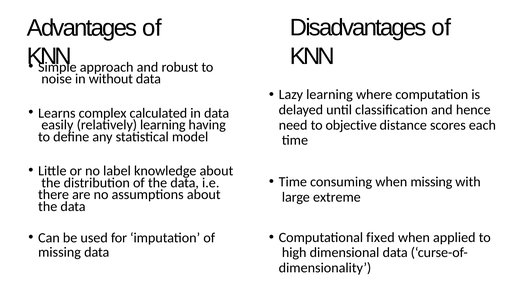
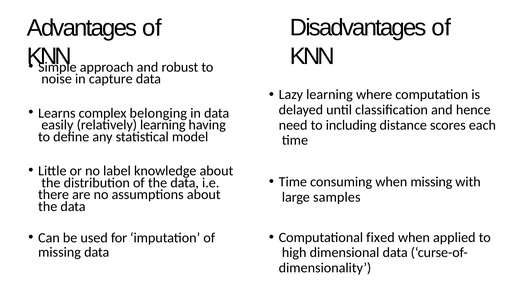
without: without -> capture (111, 79)
calculated: calculated -> belonging (158, 113)
objective: objective -> including (351, 125)
extreme: extreme -> samples (337, 197)
